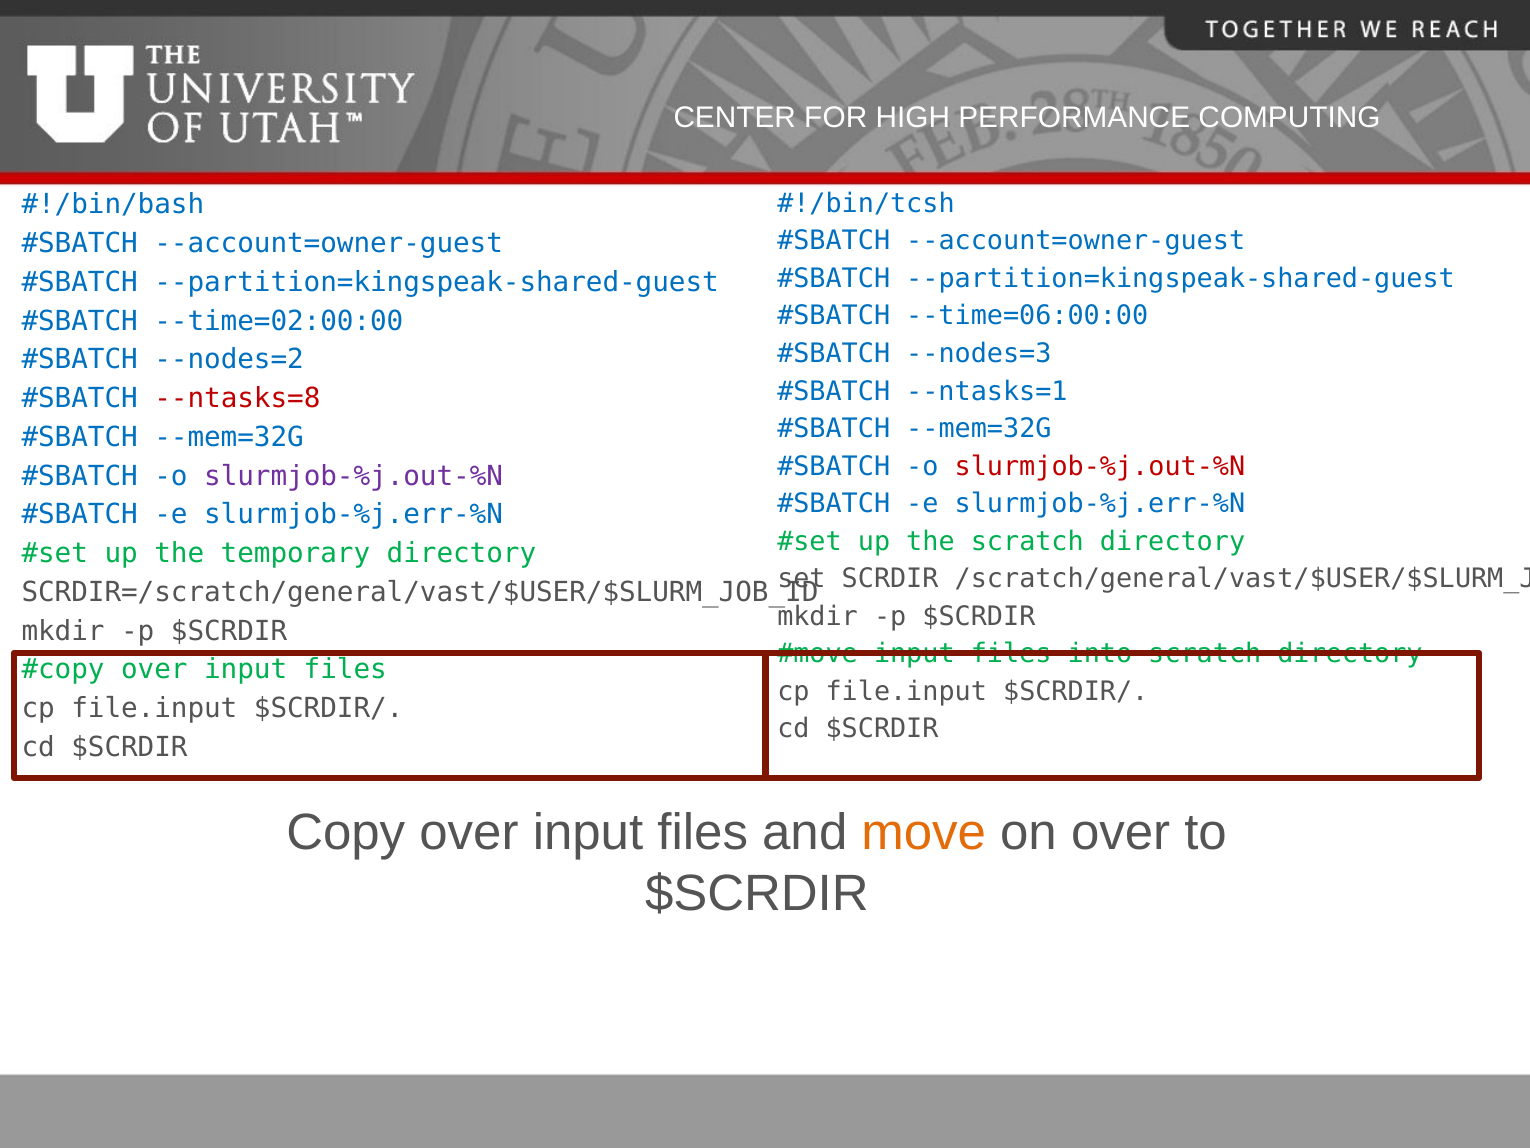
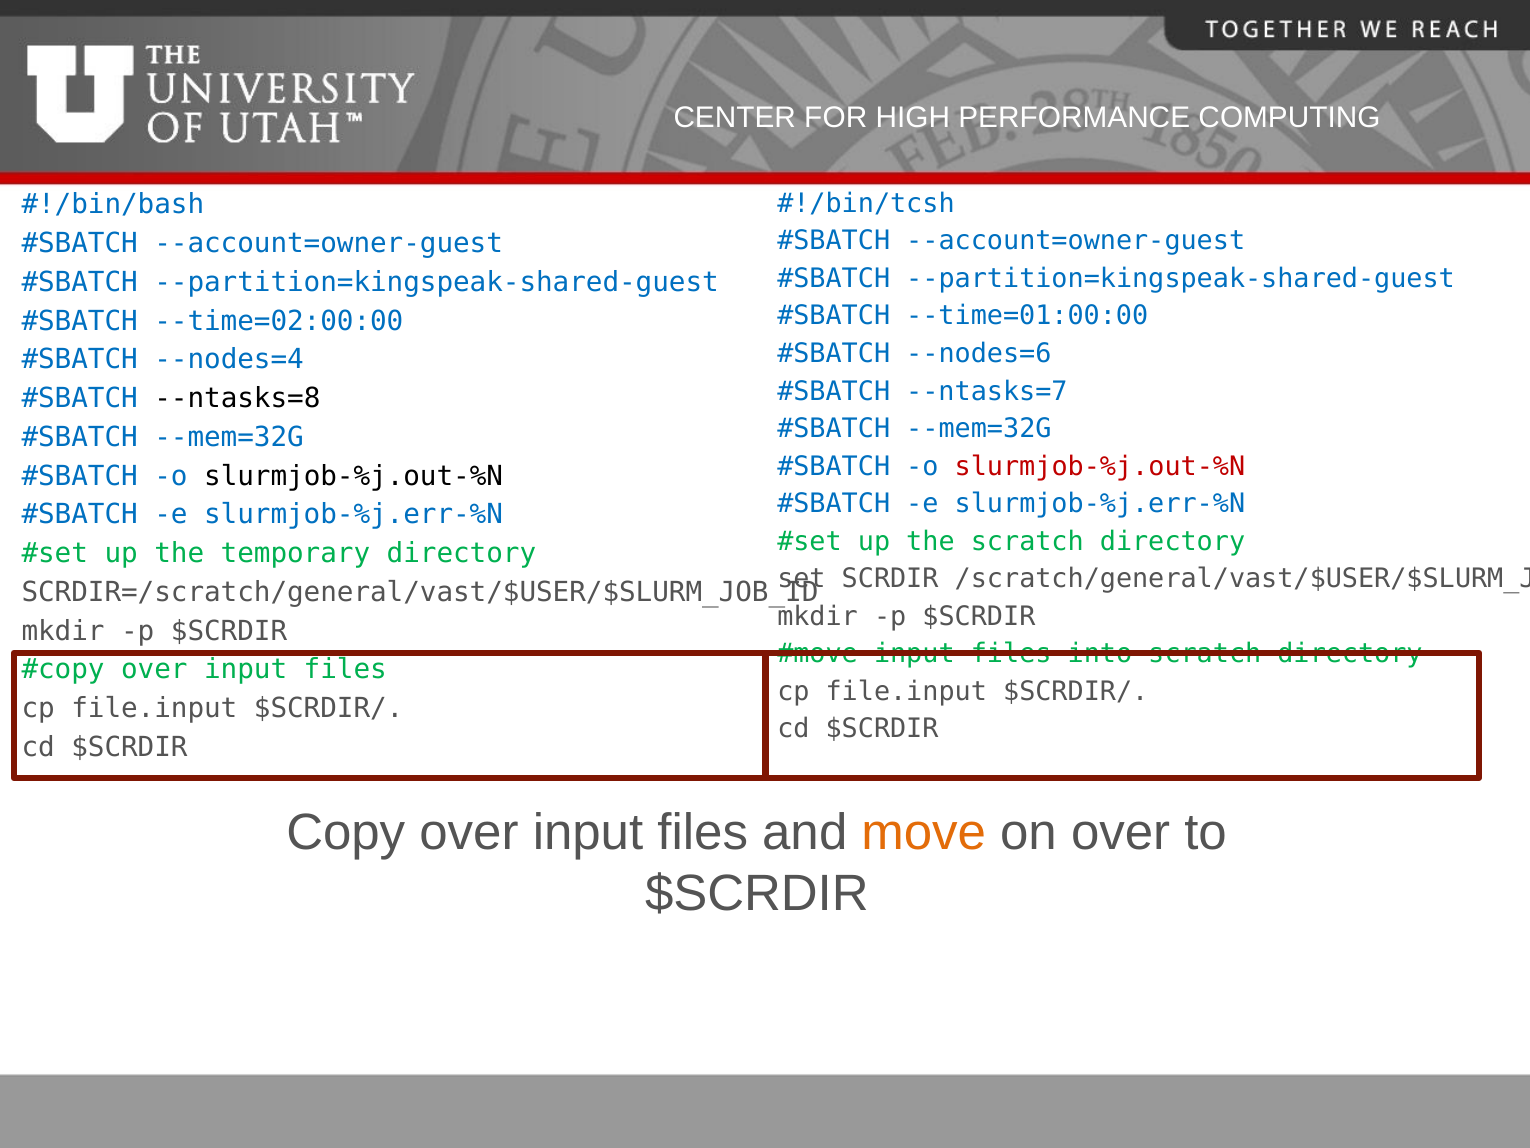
--time=06:00:00: --time=06:00:00 -> --time=01:00:00 (1027, 316)
--nodes=3: --nodes=3 -> --nodes=6 (979, 353)
--nodes=2: --nodes=2 -> --nodes=4 (229, 360)
--ntasks=1: --ntasks=1 -> --ntasks=7 (987, 391)
--ntasks=8 colour: red -> black (237, 398)
slurmjob-%j.out-%N colour: purple -> black (354, 476)
